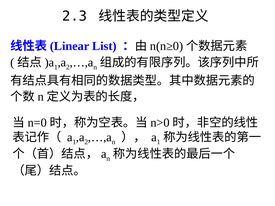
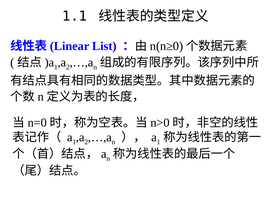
2.3: 2.3 -> 1.1 (75, 16)
